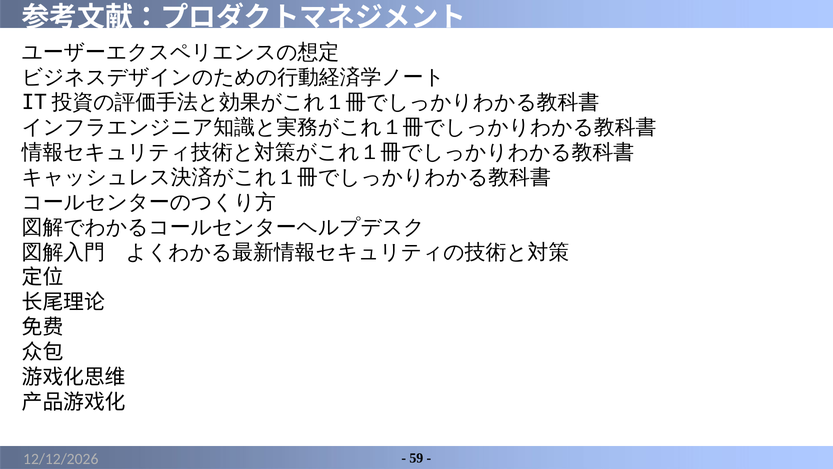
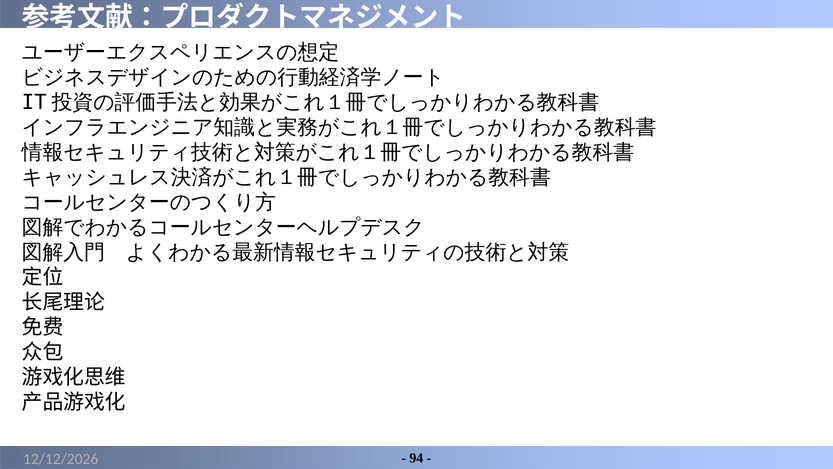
59: 59 -> 94 (416, 458)
